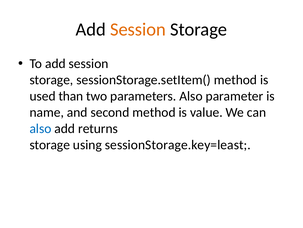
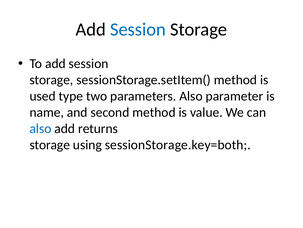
Session colour: orange -> blue (138, 29)
than: than -> type (71, 96)
sessionStorage.key=least: sessionStorage.key=least -> sessionStorage.key=both (178, 144)
